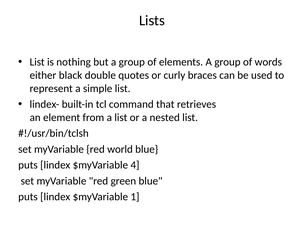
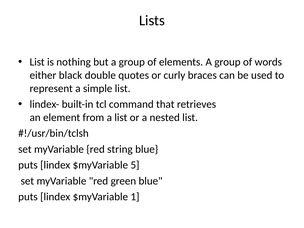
world: world -> string (120, 149)
4: 4 -> 5 (135, 165)
